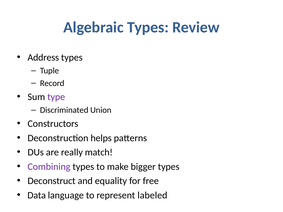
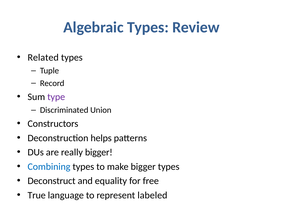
Address: Address -> Related (43, 58)
really match: match -> bigger (99, 152)
Combining colour: purple -> blue (49, 167)
Data: Data -> True (37, 195)
